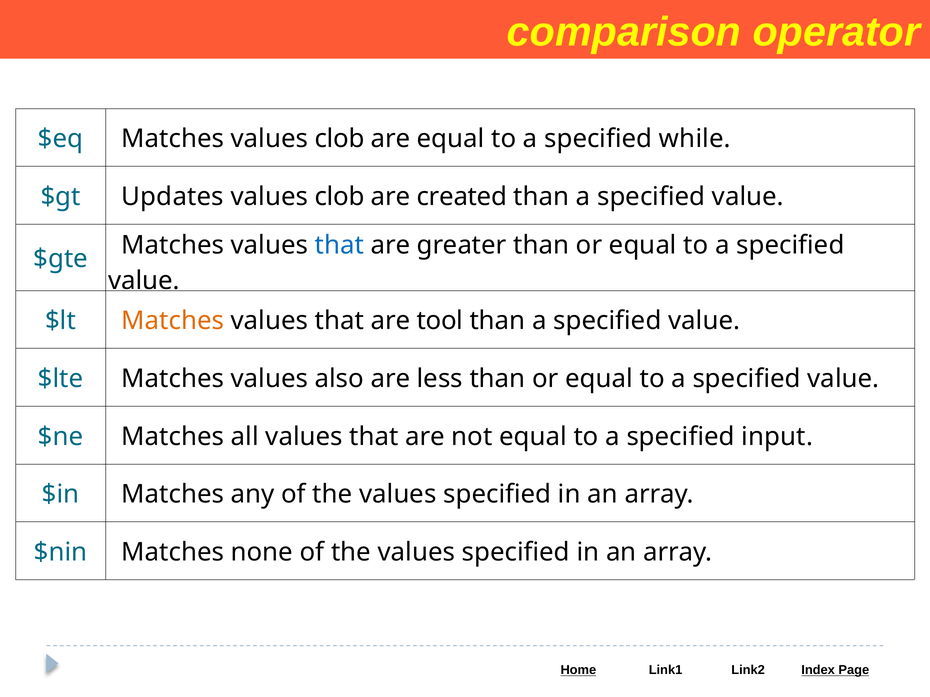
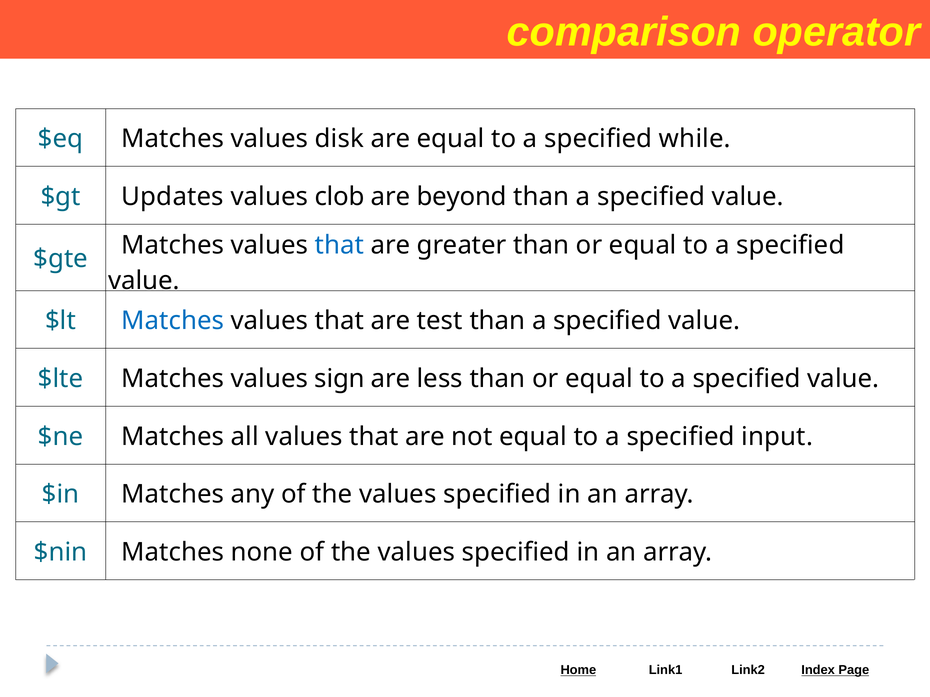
Matches values clob: clob -> disk (339, 139)
created: created -> beyond (462, 197)
Matches colour: orange -> blue (173, 321)
tool: tool -> test (440, 321)
also: also -> sign (340, 379)
